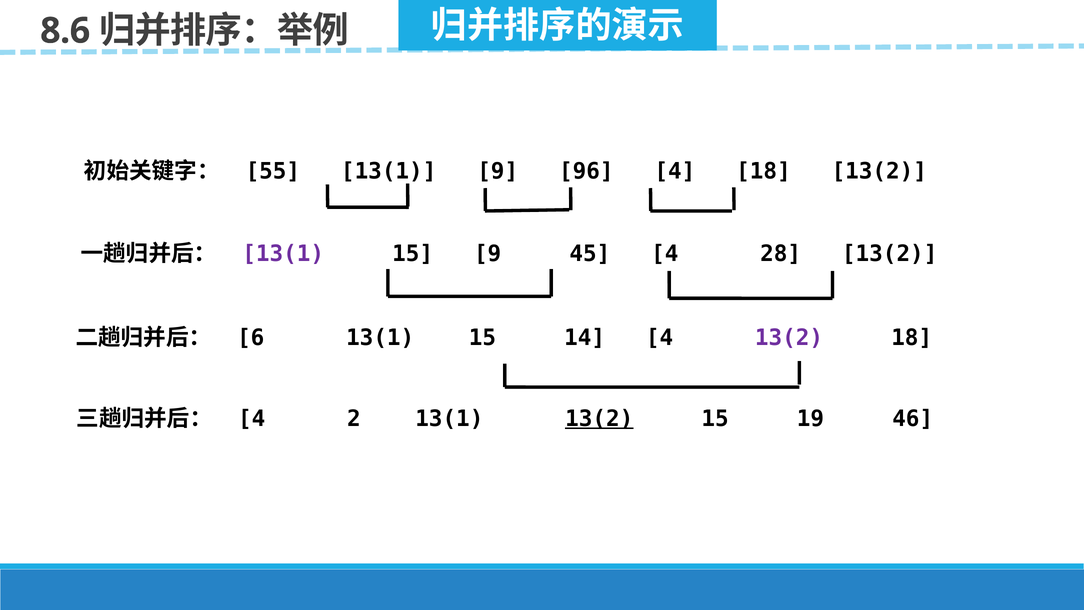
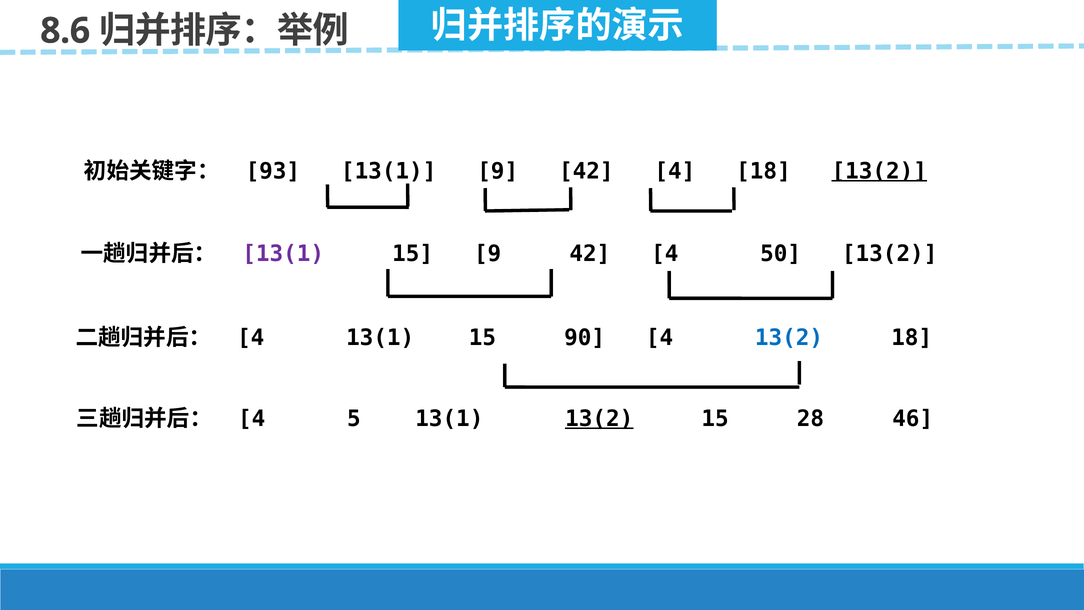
55: 55 -> 93 (273, 171)
13(1 9 96: 96 -> 42 (586, 171)
13(2 underline: none -> present (879, 171)
15 9 45: 45 -> 42 (590, 254)
28: 28 -> 50 (781, 254)
6: 6 -> 4 (251, 338)
14: 14 -> 90 (585, 338)
13(2 colour: purple -> blue (789, 338)
2: 2 -> 5 (354, 418)
19: 19 -> 28 (810, 418)
